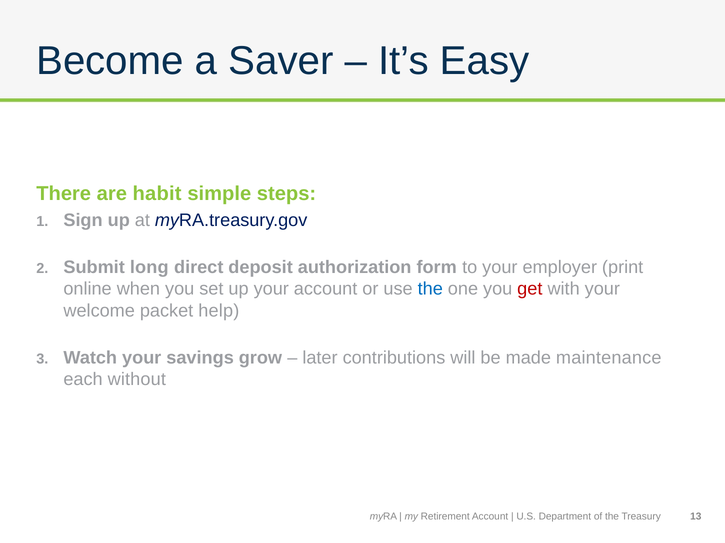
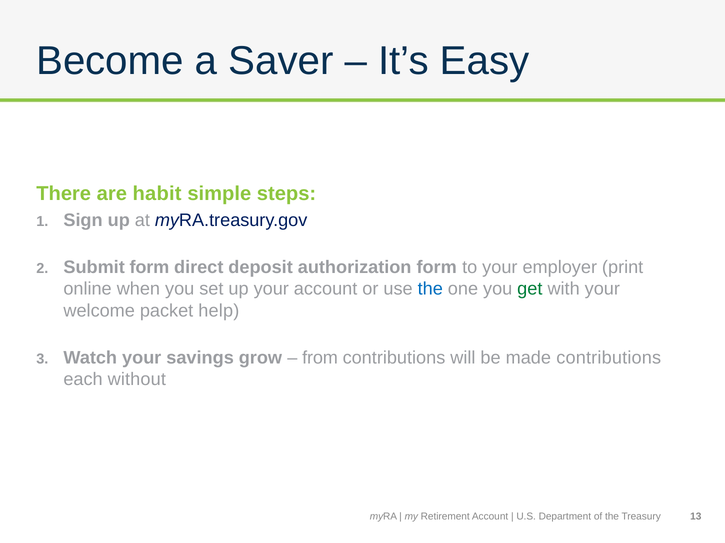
Submit long: long -> form (149, 268)
get colour: red -> green (530, 289)
later: later -> from (320, 358)
made maintenance: maintenance -> contributions (609, 358)
